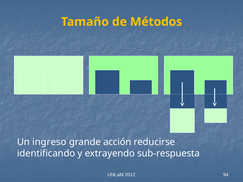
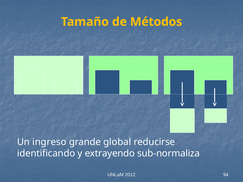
acción: acción -> global (117, 142)
sub-respuesta: sub-respuesta -> sub-normaliza (169, 154)
